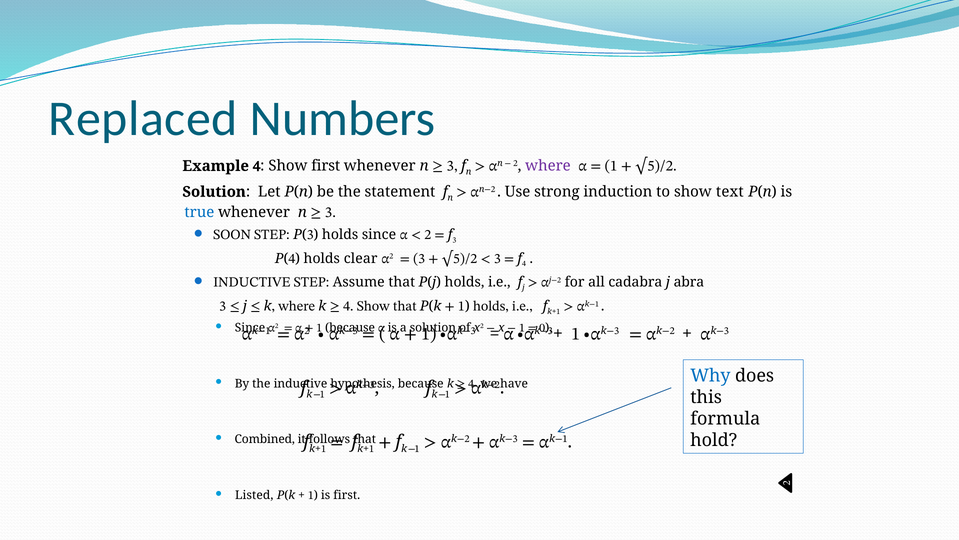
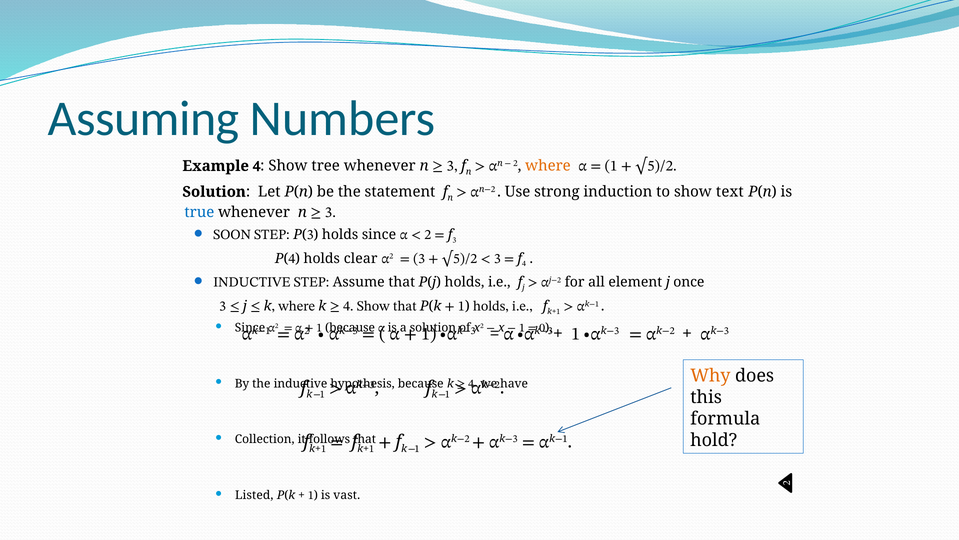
Replaced: Replaced -> Assuming (144, 119)
Show first: first -> tree (326, 166)
where colour: purple -> orange (548, 166)
cadabra: cadabra -> element (635, 282)
abra: abra -> once (689, 282)
Why colour: blue -> orange (710, 375)
Combined: Combined -> Collection (265, 439)
is first: first -> vast (347, 495)
